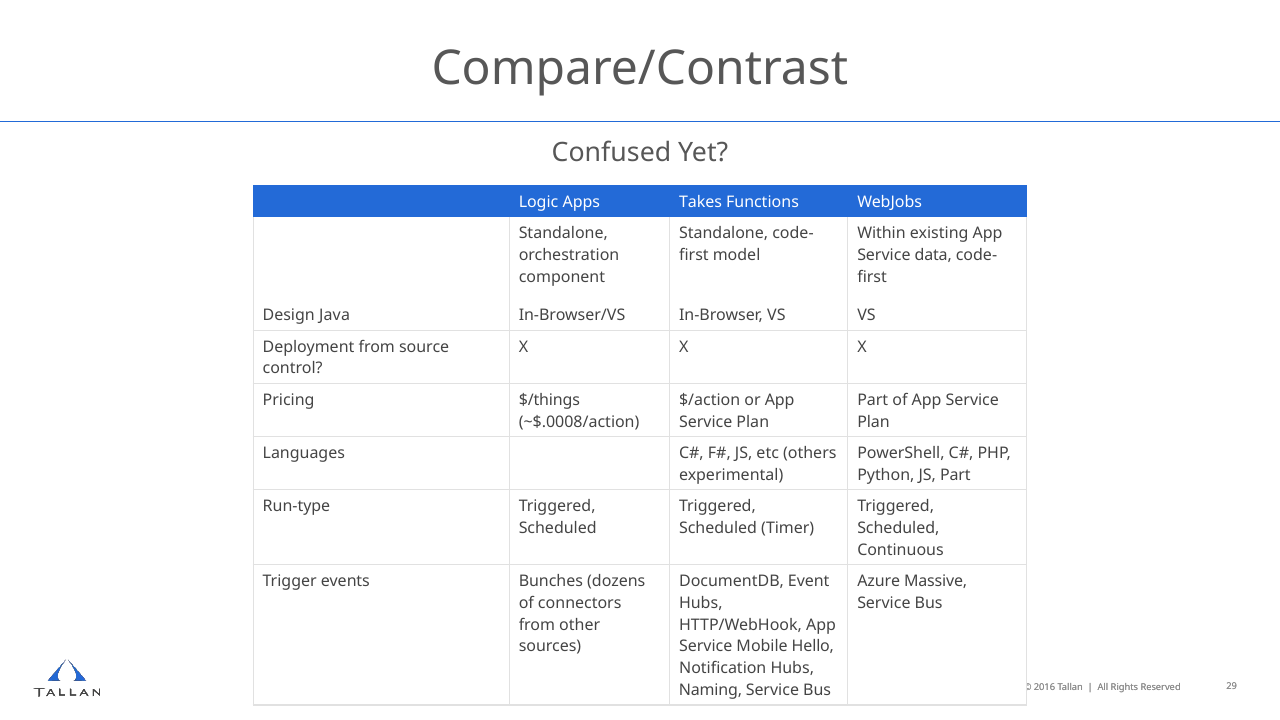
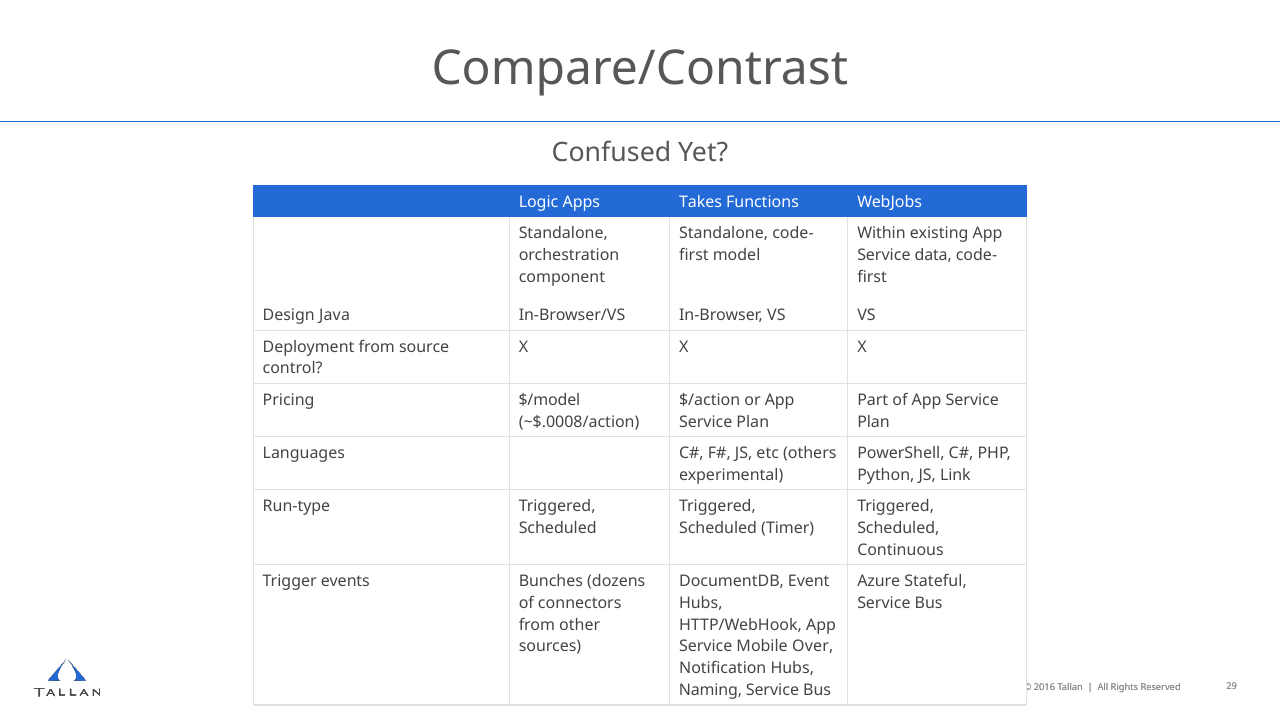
$/things: $/things -> $/model (549, 400)
JS Part: Part -> Link (955, 475)
Massive: Massive -> Stateful (936, 581)
Hello: Hello -> Over (813, 647)
